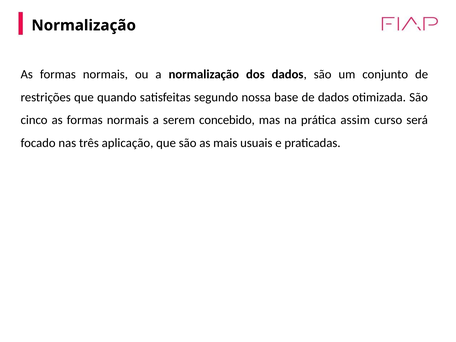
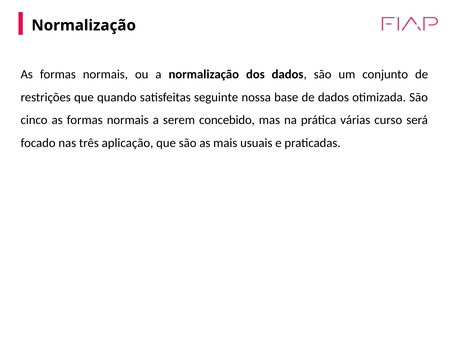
segundo: segundo -> seguinte (216, 97)
assim: assim -> várias (355, 120)
